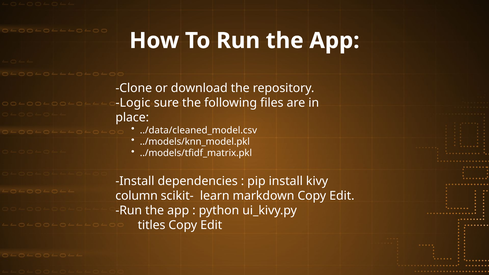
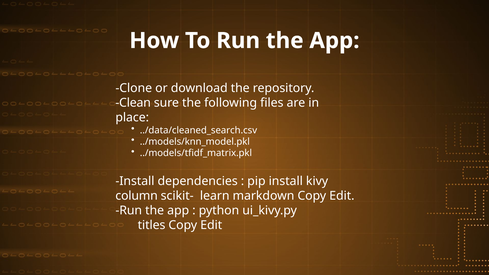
Logic: Logic -> Clean (133, 103)
../data/cleaned_model.csv: ../data/cleaned_model.csv -> ../data/cleaned_search.csv (198, 130)
